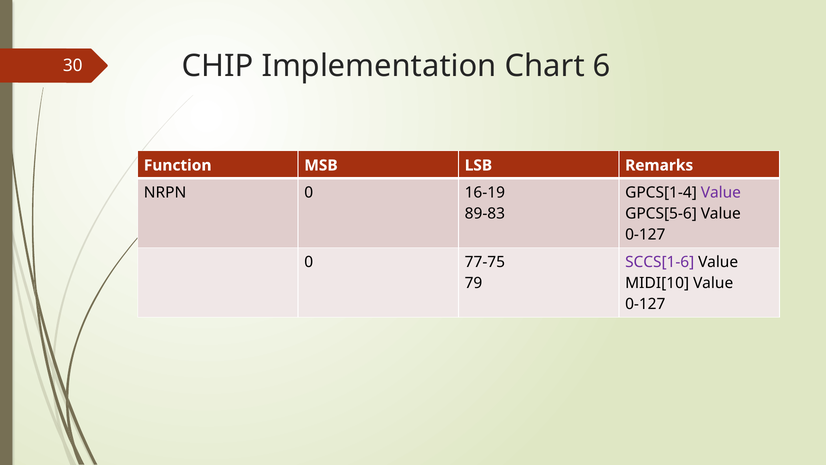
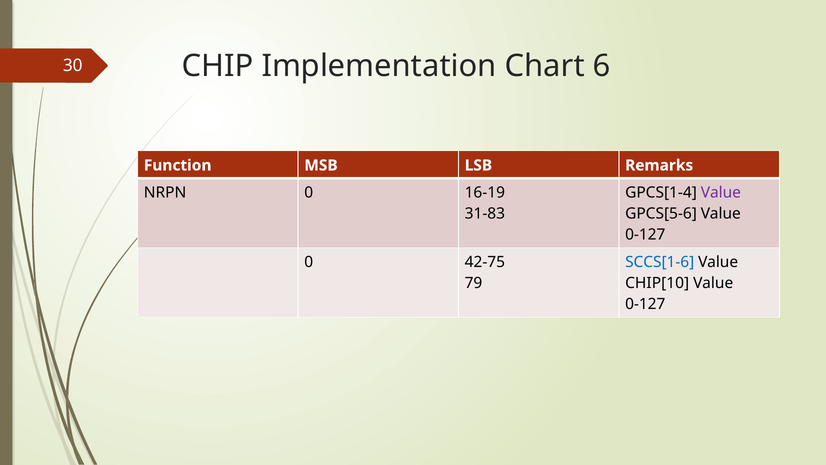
89-83: 89-83 -> 31-83 (485, 214)
77-75: 77-75 -> 42-75 (485, 262)
SCCS[1-6 colour: purple -> blue (660, 262)
MIDI[10: MIDI[10 -> CHIP[10 (657, 283)
